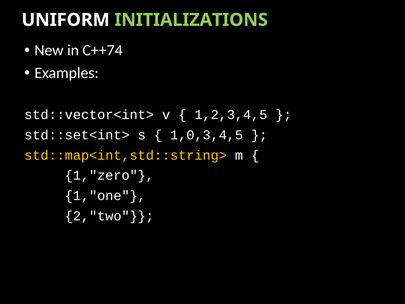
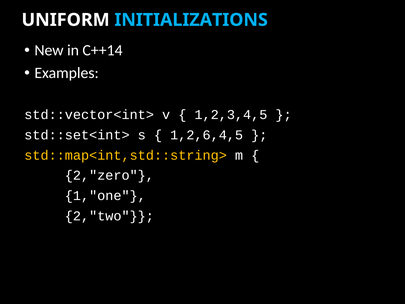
INITIALIZATIONS colour: light green -> light blue (191, 20)
C++74: C++74 -> C++14 (103, 50)
1,0,3,4,5: 1,0,3,4,5 -> 1,2,6,4,5 (207, 135)
1,"zero: 1,"zero -> 2,"zero (109, 175)
